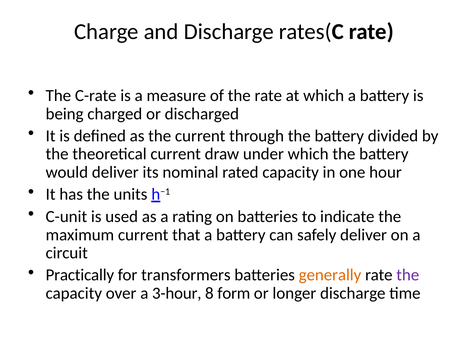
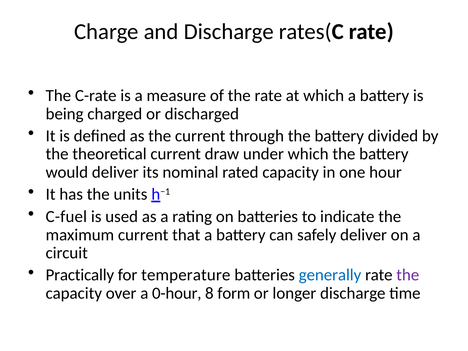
C-unit: C-unit -> C-fuel (66, 217)
transformers: transformers -> temperature (186, 275)
generally colour: orange -> blue (330, 275)
3-hour: 3-hour -> 0-hour (177, 293)
